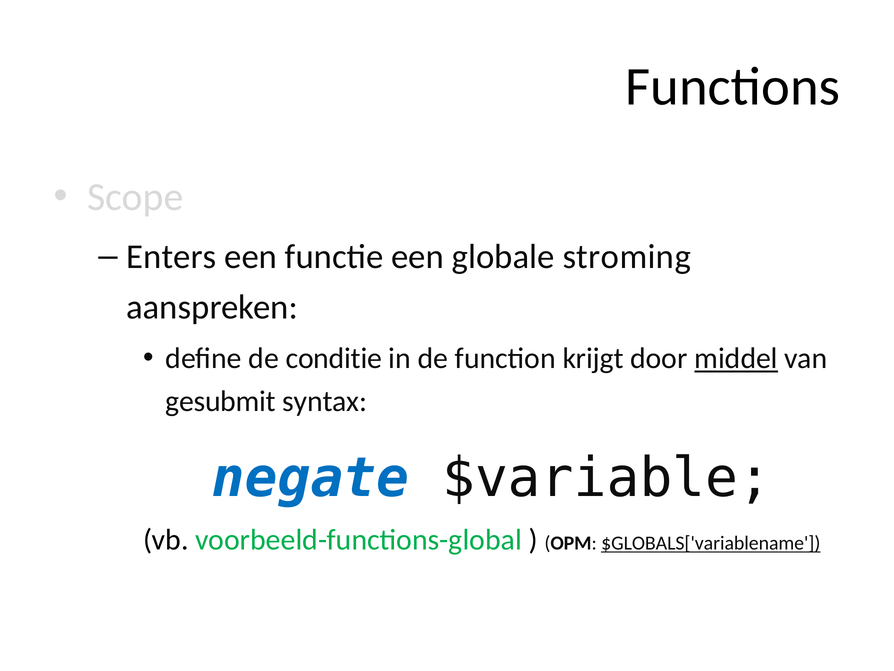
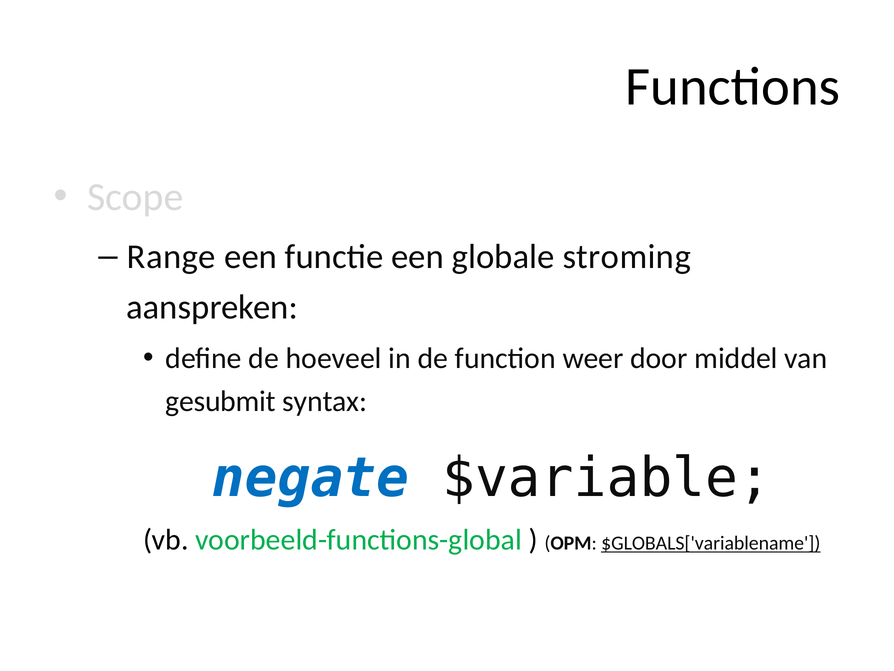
Enters: Enters -> Range (171, 257)
conditie: conditie -> hoeveel (334, 358)
krijgt: krijgt -> weer (593, 358)
middel underline: present -> none (736, 358)
